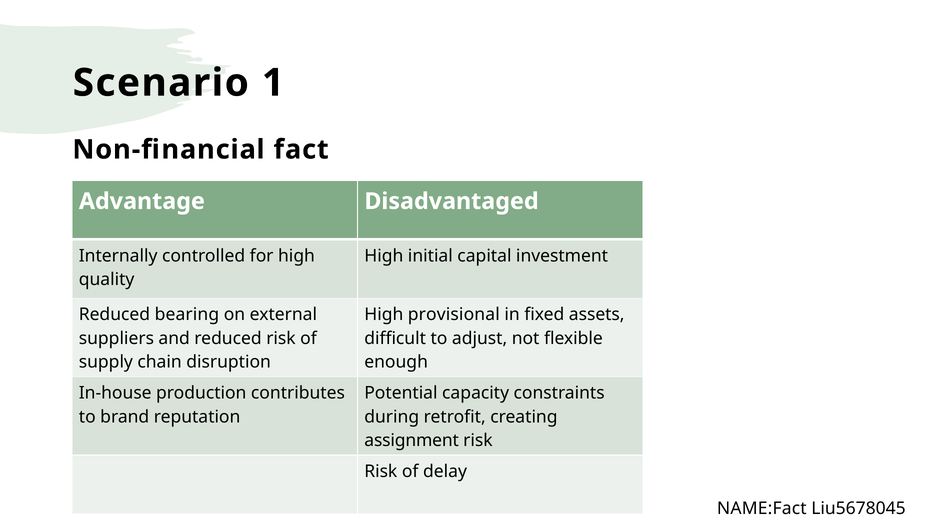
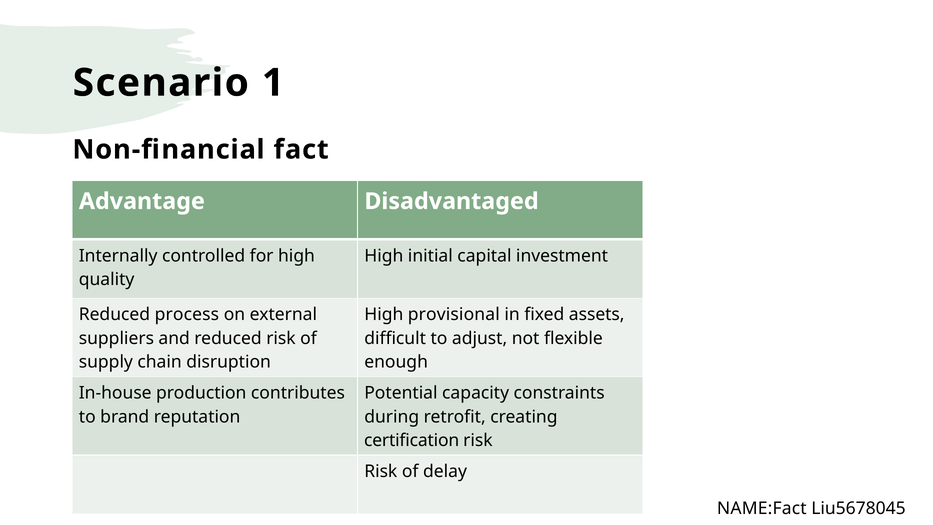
bearing: bearing -> process (187, 314)
assignment: assignment -> certification (412, 441)
